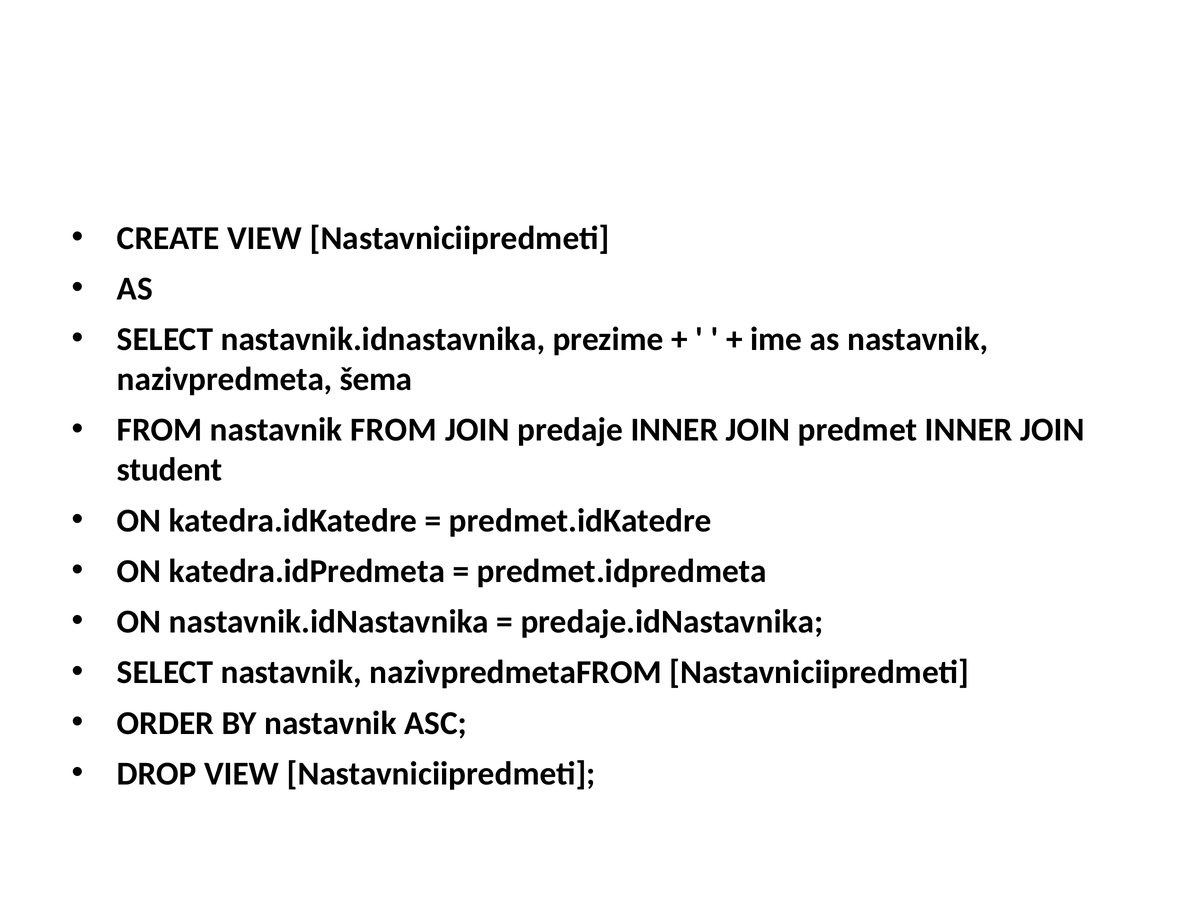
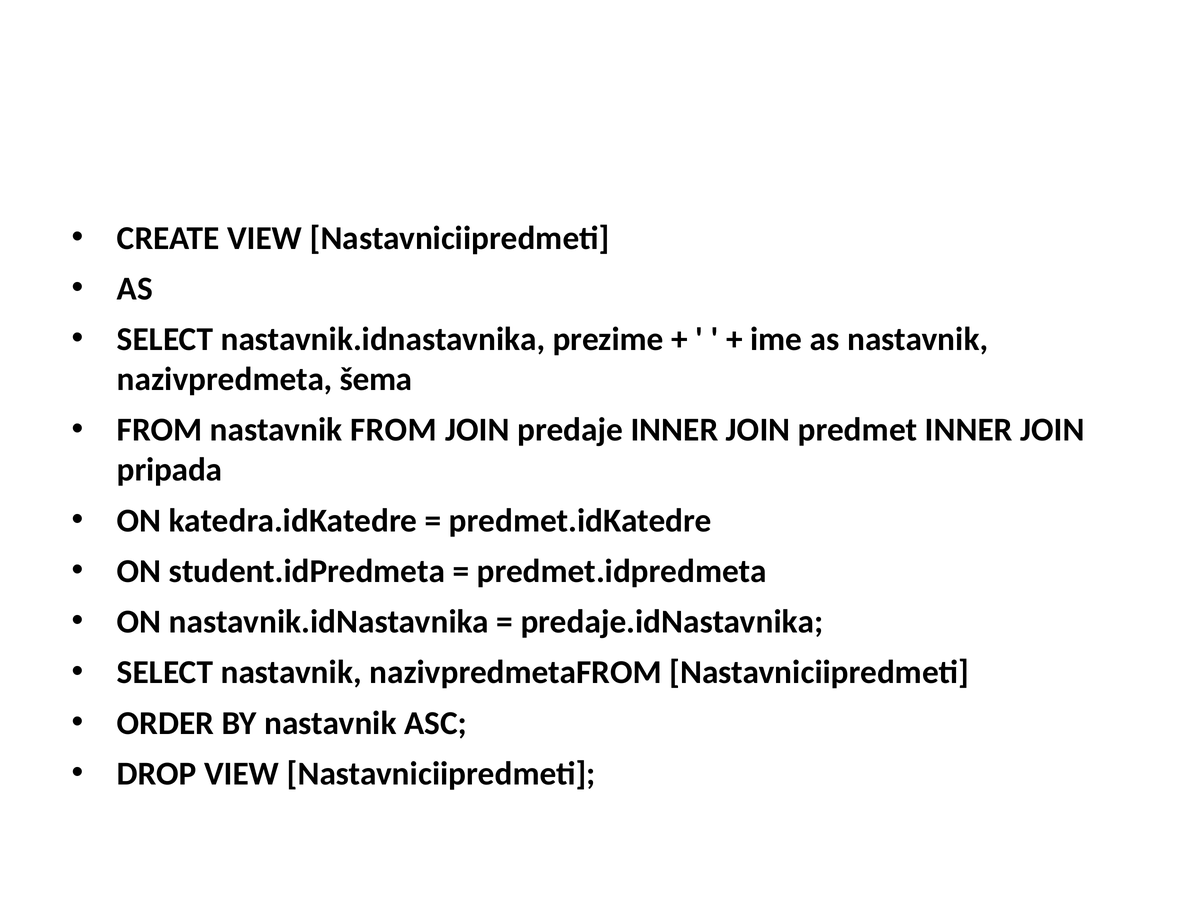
student: student -> pripada (170, 470)
katedra.idPredmeta: katedra.idPredmeta -> student.idPredmeta (307, 571)
